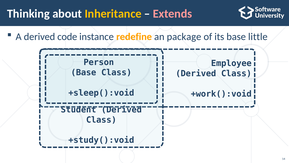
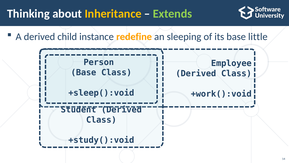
Extends colour: pink -> light green (172, 14)
code: code -> child (67, 37)
package: package -> sleeping (184, 37)
